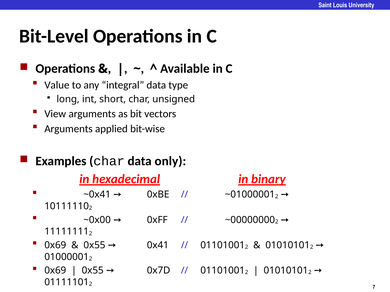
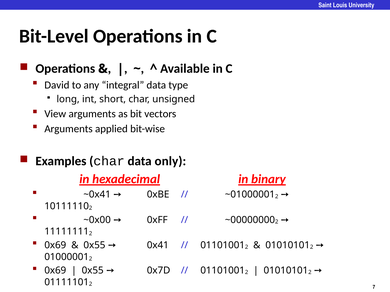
Value: Value -> David (57, 85)
